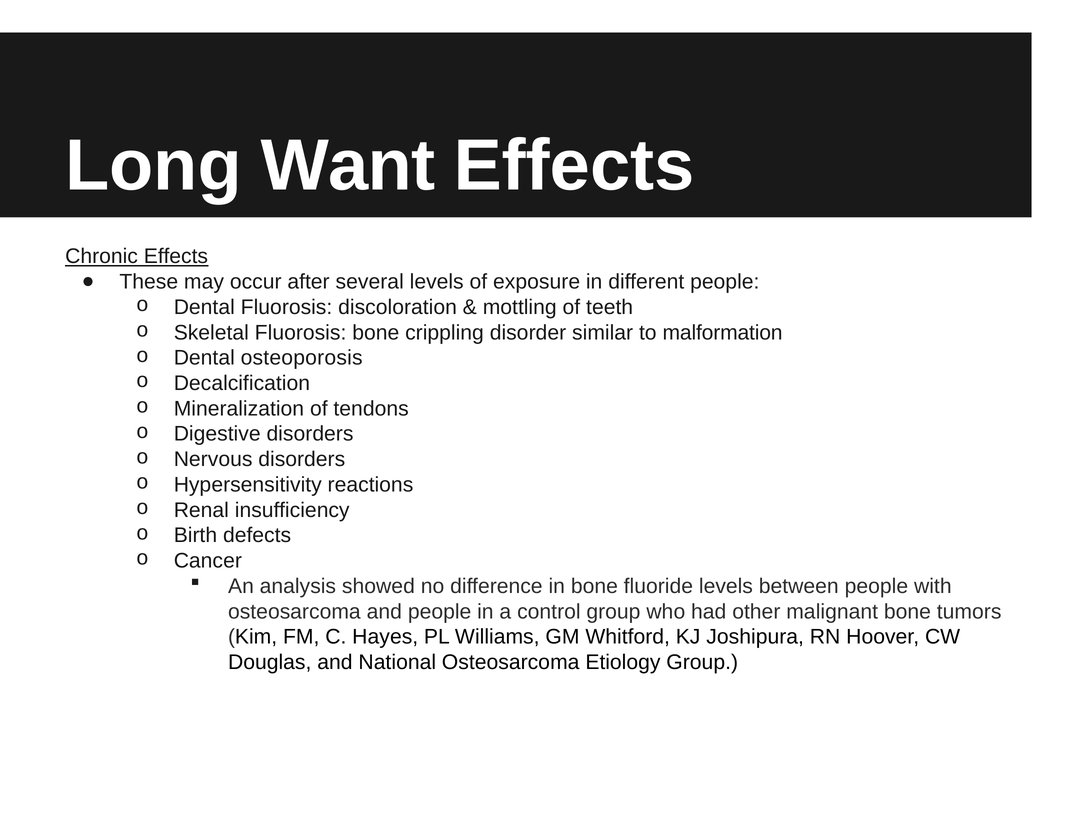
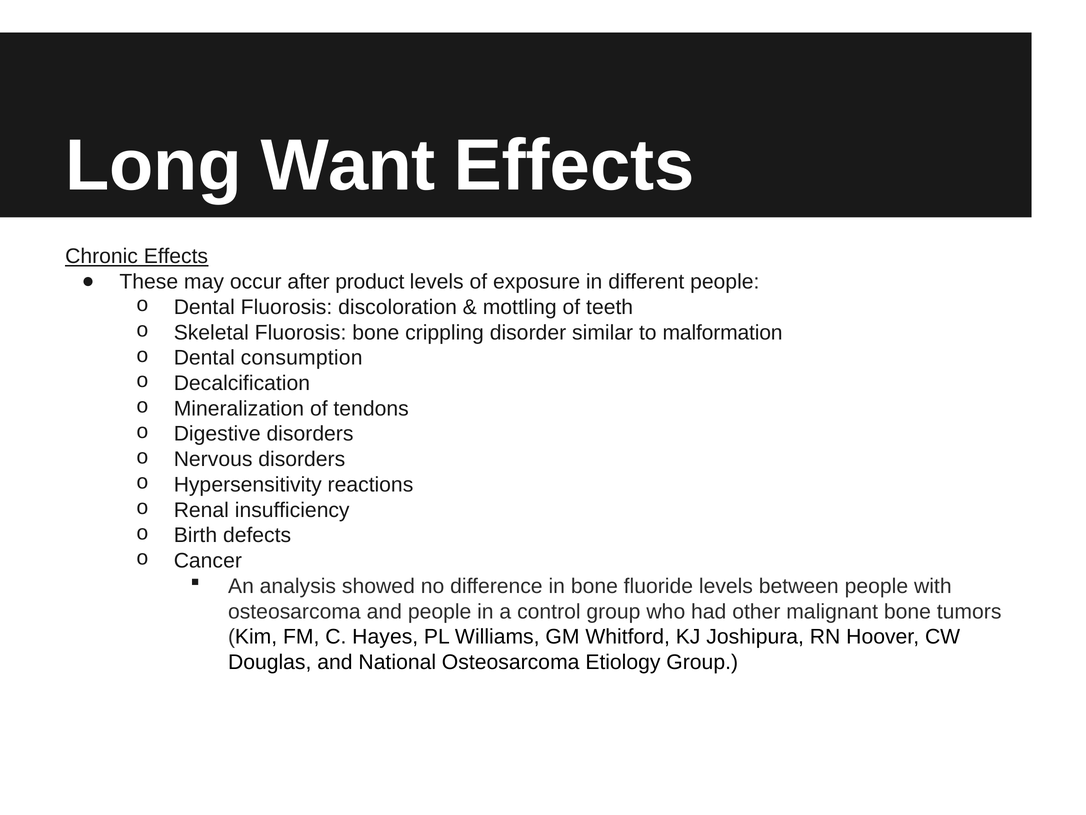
several: several -> product (370, 282)
osteoporosis: osteoporosis -> consumption (302, 358)
